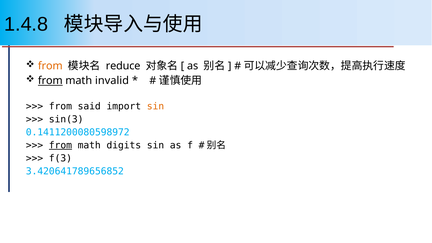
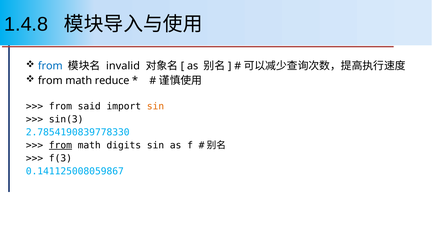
from colour: orange -> blue (50, 66)
reduce: reduce -> invalid (123, 66)
from underline: present -> none (50, 81)
invalid: invalid -> reduce (112, 81)
0.1411200080598972: 0.1411200080598972 -> 2.7854190839778330 (78, 132)
3.420641789656852: 3.420641789656852 -> 0.141125008059867 (75, 171)
